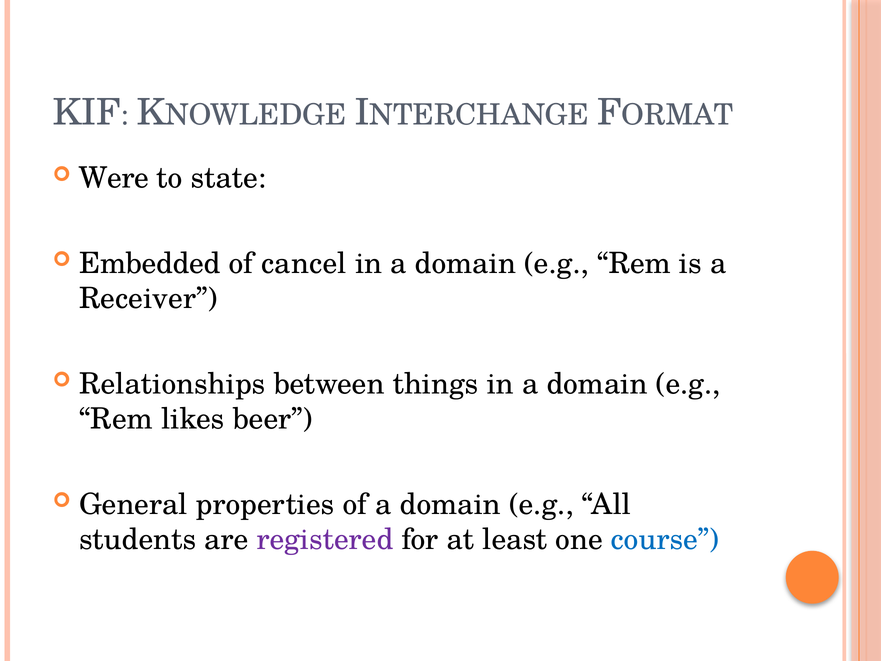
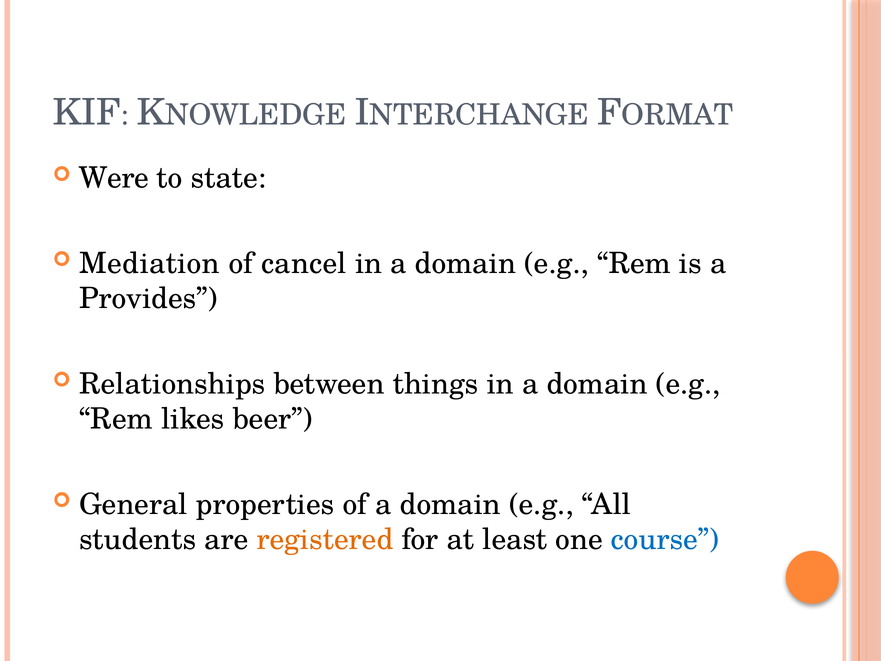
Embedded: Embedded -> Mediation (150, 263)
Receiver: Receiver -> Provides (148, 299)
registered colour: purple -> orange (325, 539)
